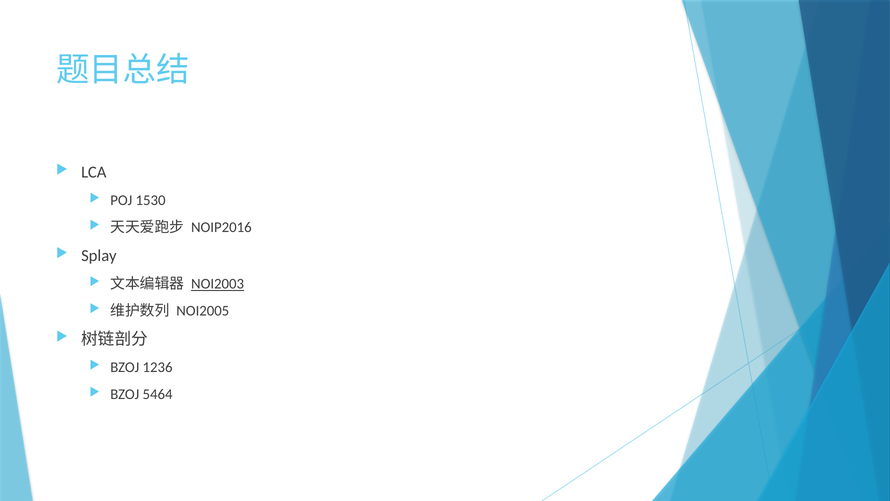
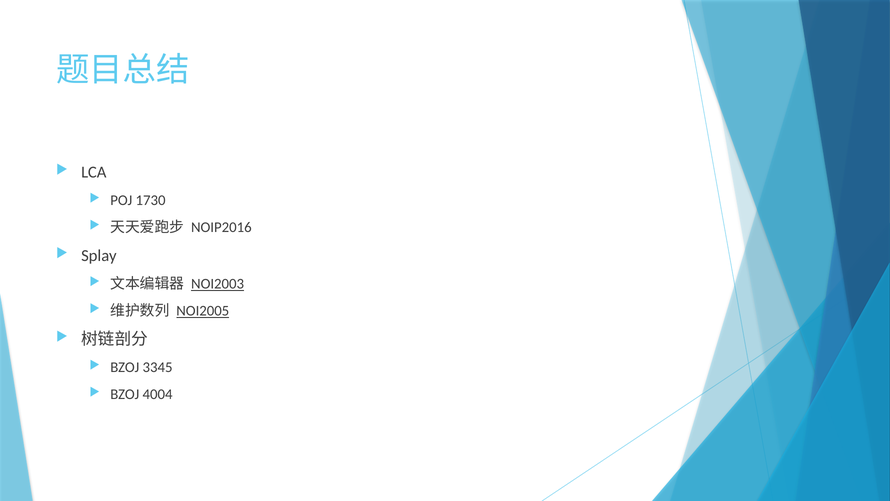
1530: 1530 -> 1730 (151, 200)
NOI2005 underline: none -> present (203, 311)
1236: 1236 -> 3345 (158, 367)
5464: 5464 -> 4004 (158, 394)
